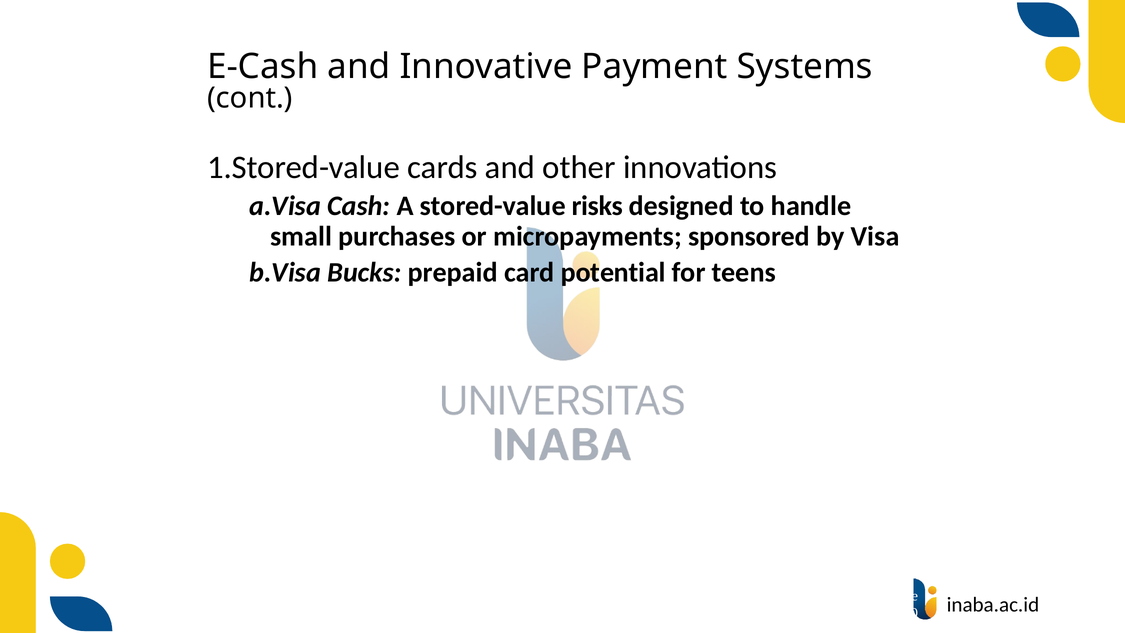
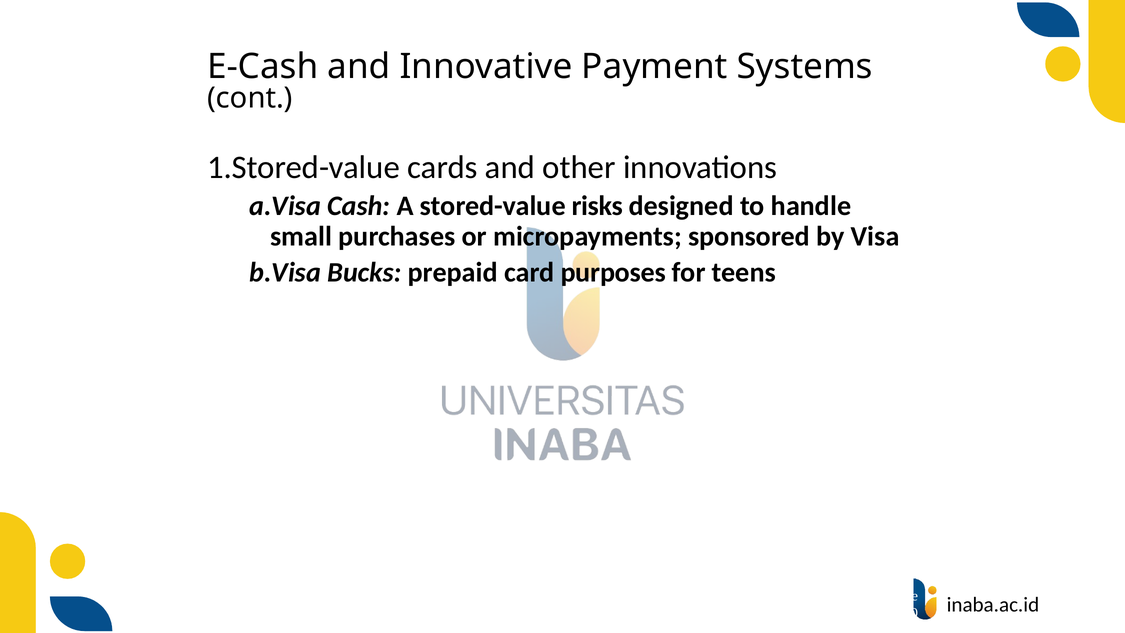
potential: potential -> purposes (613, 273)
